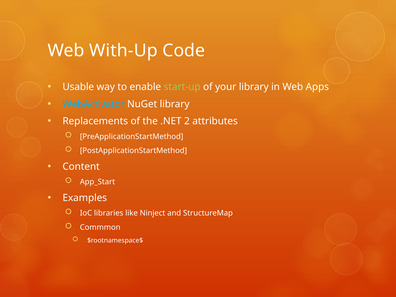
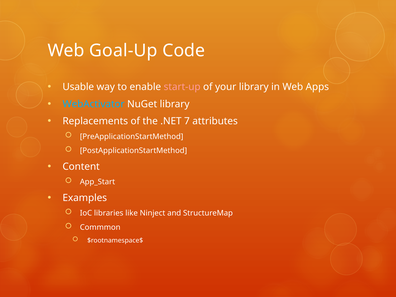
With-Up: With-Up -> Goal-Up (123, 51)
start-up colour: light green -> pink (182, 87)
2: 2 -> 7 (187, 121)
